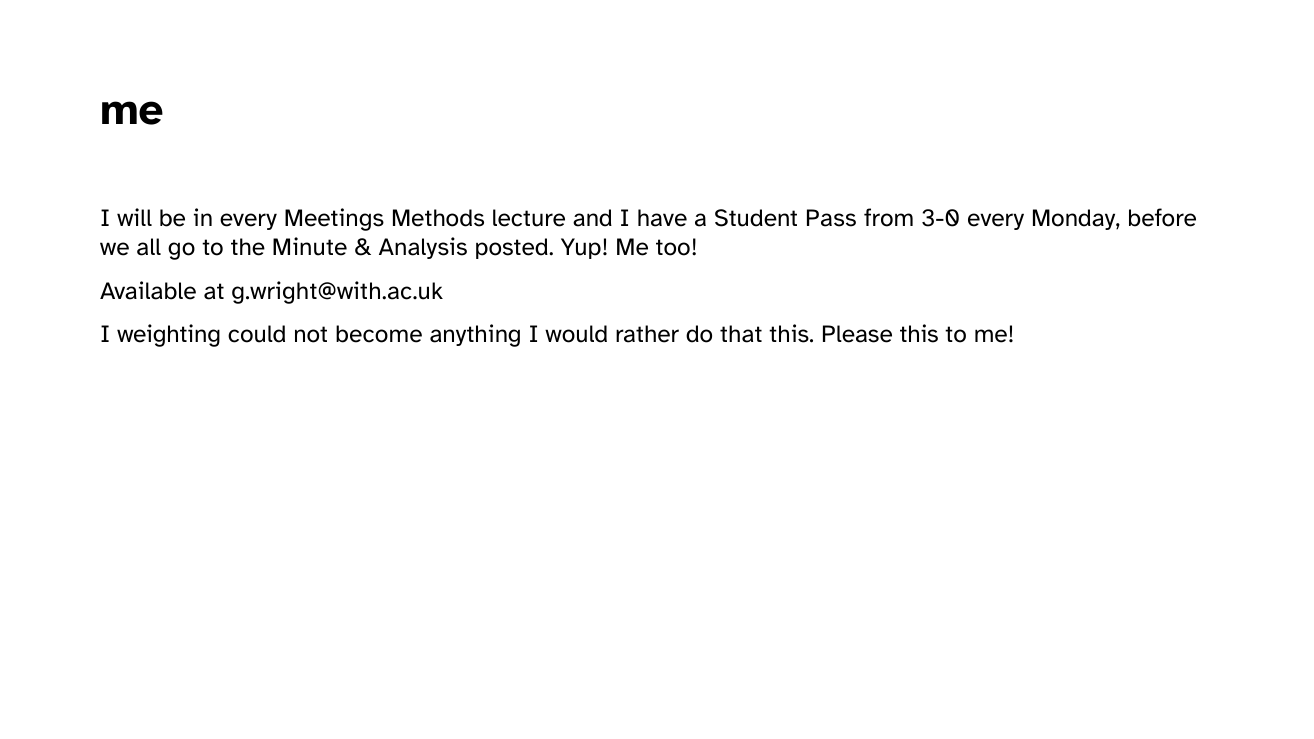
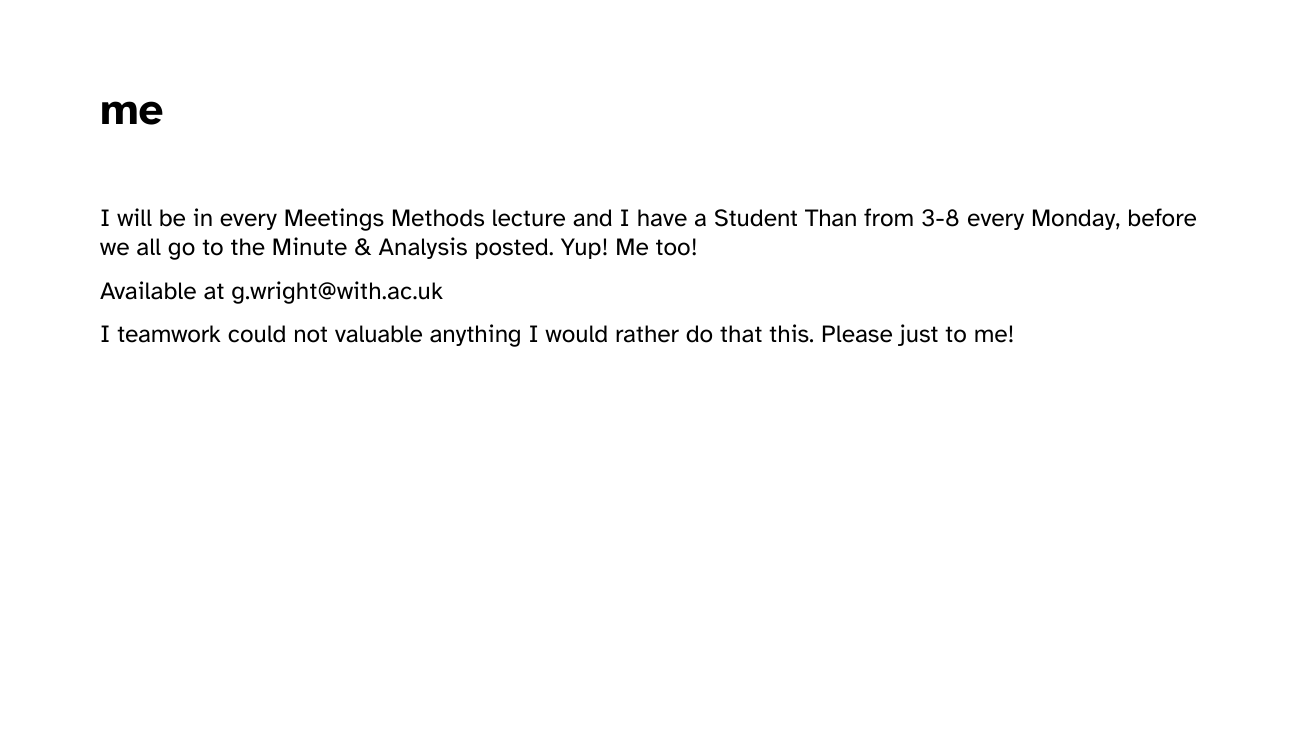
Pass: Pass -> Than (831, 218)
3-0: 3-0 -> 3-8 (941, 218)
weighting: weighting -> teamwork (169, 334)
become: become -> valuable (379, 334)
Please this: this -> just (919, 334)
